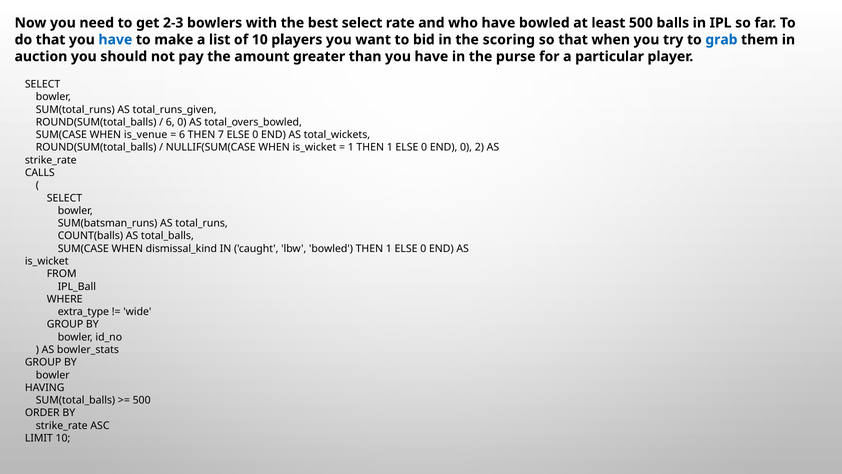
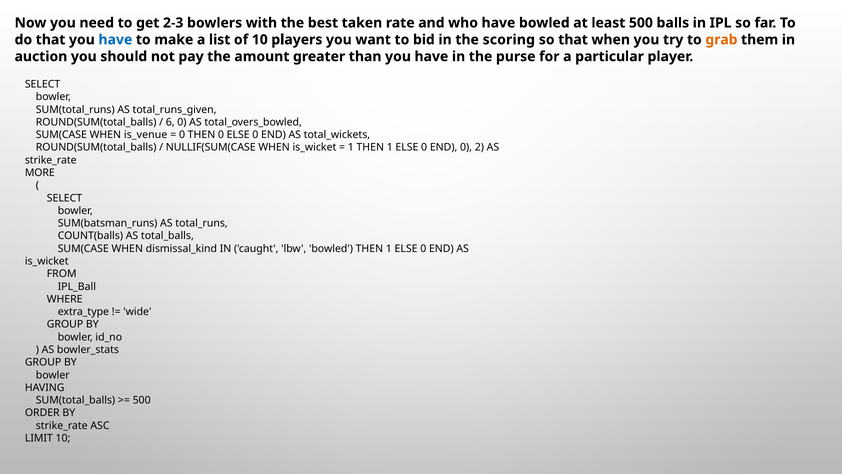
best select: select -> taken (362, 23)
grab colour: blue -> orange (721, 40)
6: 6 -> 0 (182, 135)
THEN 7: 7 -> 0 (221, 135)
CALLS: CALLS -> MORE (40, 173)
